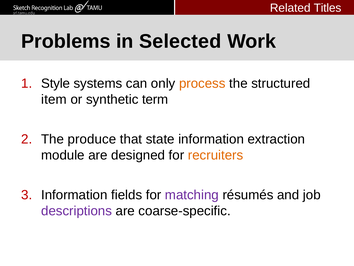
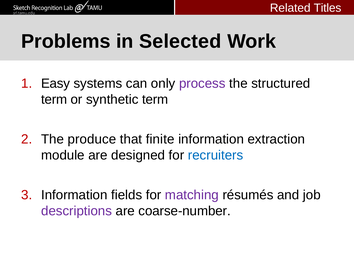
Style: Style -> Easy (56, 83)
process colour: orange -> purple (202, 83)
item: item -> term (54, 99)
state: state -> finite (160, 139)
recruiters colour: orange -> blue (216, 155)
coarse-specific: coarse-specific -> coarse-number (185, 211)
